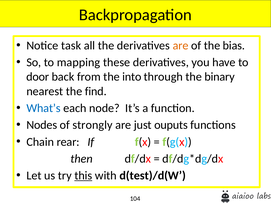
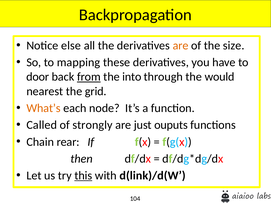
task: task -> else (71, 46)
bias: bias -> size (234, 46)
from underline: none -> present (89, 77)
binary: binary -> would (220, 77)
find: find -> grid (96, 91)
What’s colour: blue -> orange (44, 108)
Nodes: Nodes -> Called (42, 125)
d(test)/d(W: d(test)/d(W -> d(link)/d(W (153, 176)
